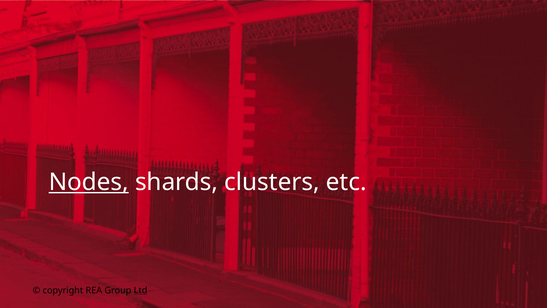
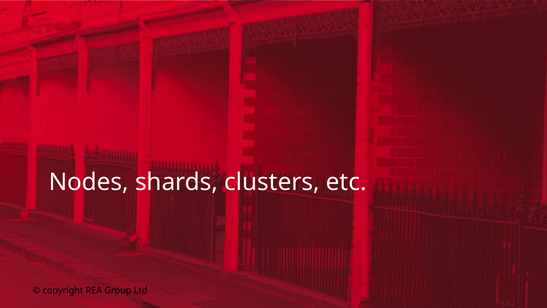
Nodes underline: present -> none (89, 182)
